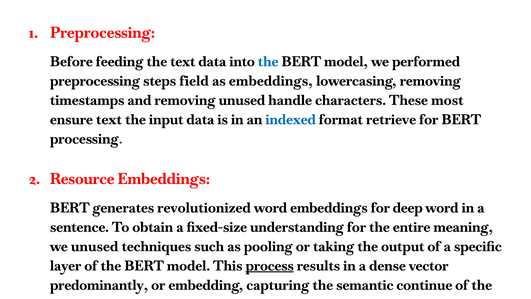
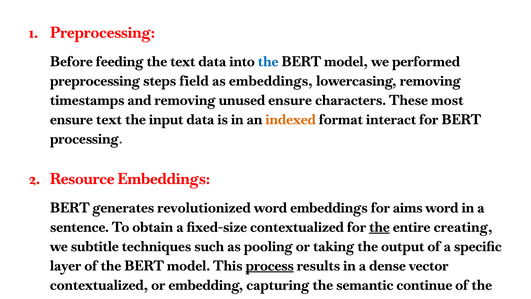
unused handle: handle -> ensure (290, 100)
indexed colour: blue -> orange (291, 119)
retrieve: retrieve -> interact (391, 119)
deep: deep -> aims (408, 208)
fixed-size understanding: understanding -> contextualized (297, 227)
the underline: none -> present (379, 227)
meaning: meaning -> creating (463, 227)
we unused: unused -> subtitle (95, 246)
predominantly: predominantly -> contextualized (99, 285)
